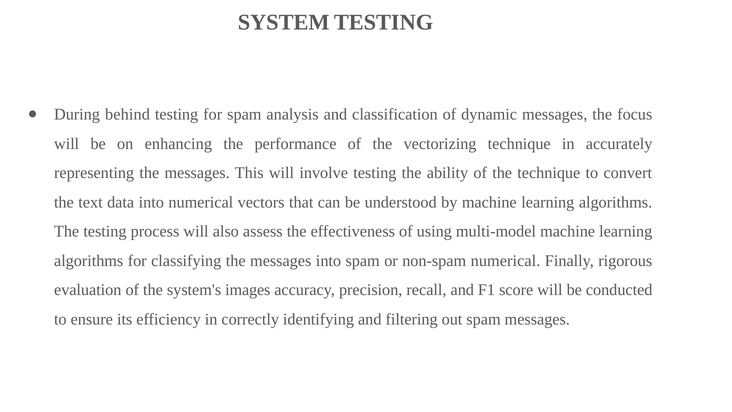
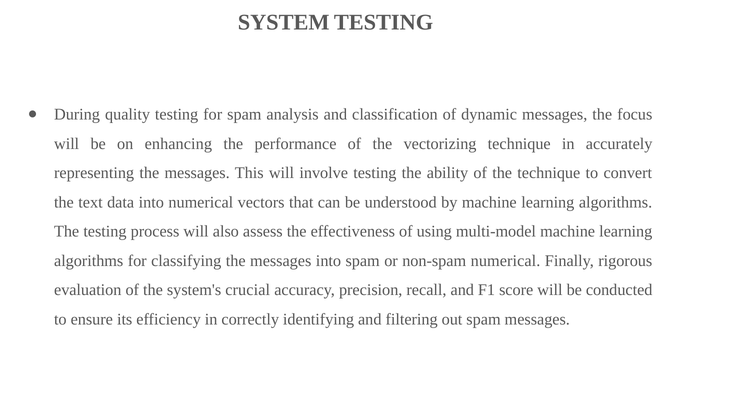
behind: behind -> quality (128, 114)
images: images -> crucial (248, 290)
